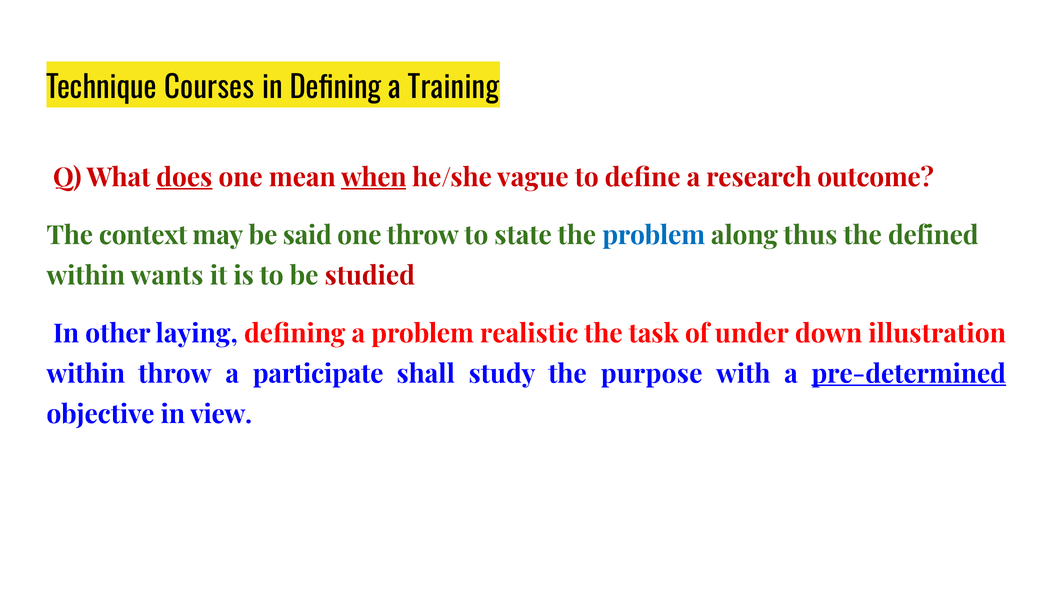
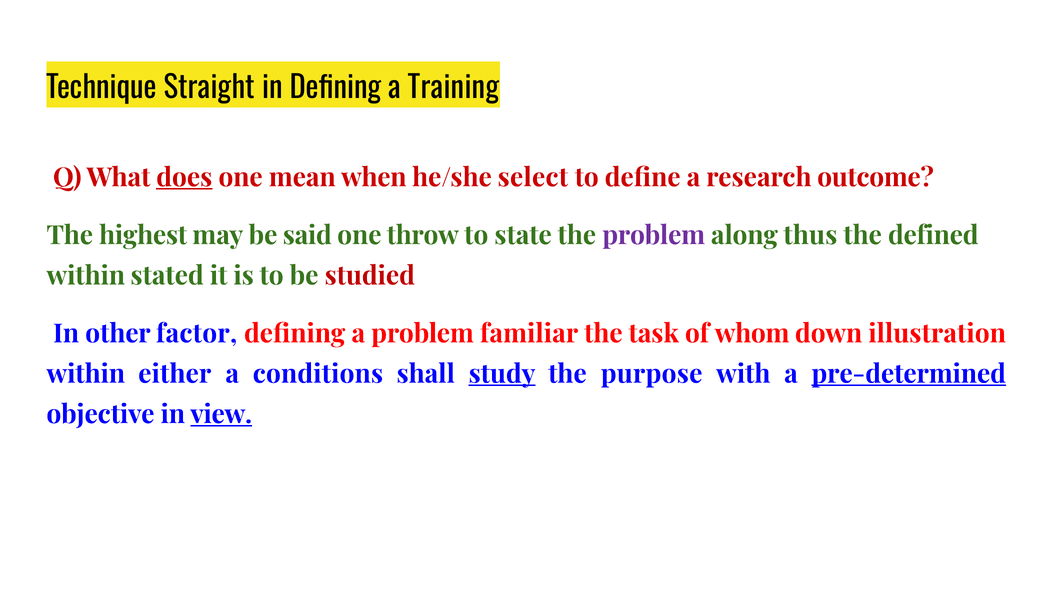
Courses: Courses -> Straight (209, 88)
when underline: present -> none (374, 178)
vague: vague -> select (533, 178)
context: context -> highest (143, 236)
problem colour: blue -> purple (654, 236)
wants: wants -> stated (167, 276)
laying: laying -> factor (197, 334)
realistic: realistic -> familiar (529, 334)
under: under -> whom (752, 334)
within throw: throw -> either (175, 374)
participate: participate -> conditions (318, 374)
study underline: none -> present (502, 374)
view underline: none -> present (221, 415)
